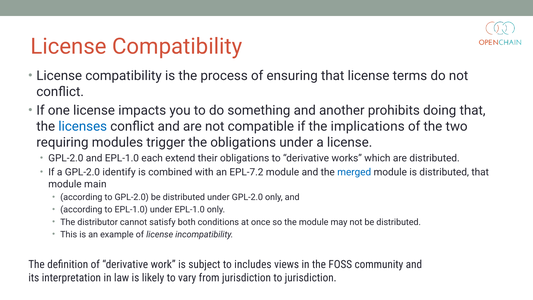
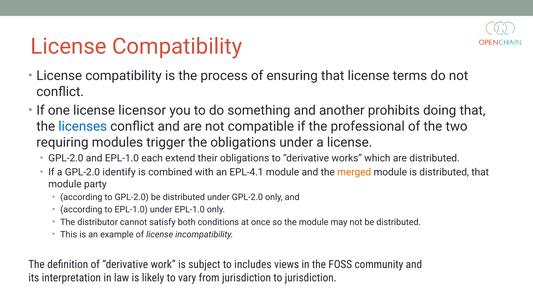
impacts: impacts -> licensor (142, 110)
implications: implications -> professional (368, 126)
EPL-7.2: EPL-7.2 -> EPL-4.1 (246, 172)
merged colour: blue -> orange (354, 172)
main: main -> party (95, 184)
